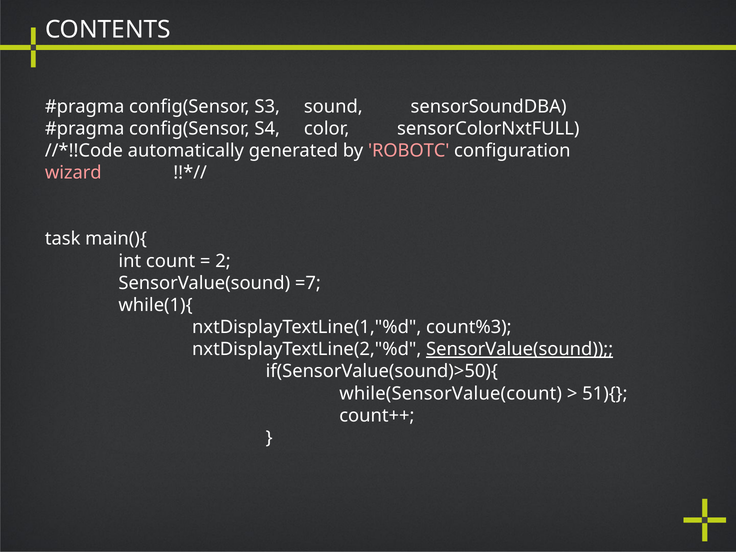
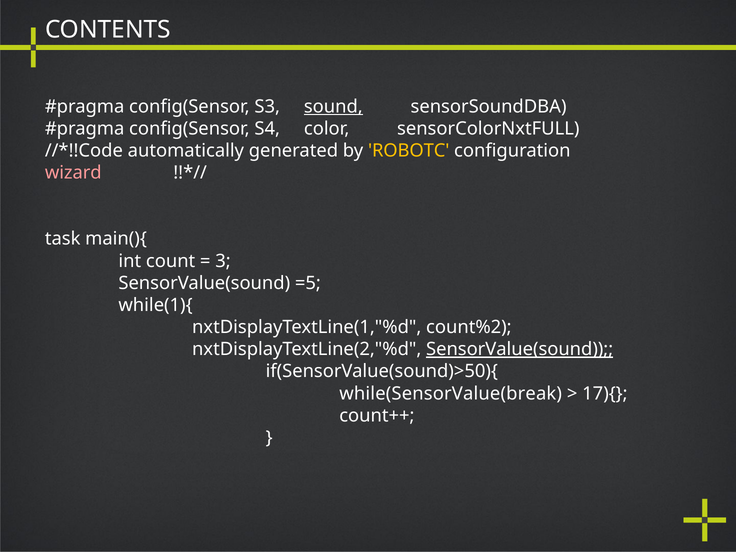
sound underline: none -> present (333, 106)
ROBOTC colour: pink -> yellow (409, 151)
2: 2 -> 3 (223, 261)
=7: =7 -> =5 (308, 283)
count%3: count%3 -> count%2 (469, 327)
while(SensorValue(count: while(SensorValue(count -> while(SensorValue(break (451, 393)
51){: 51){ -> 17){ (605, 393)
